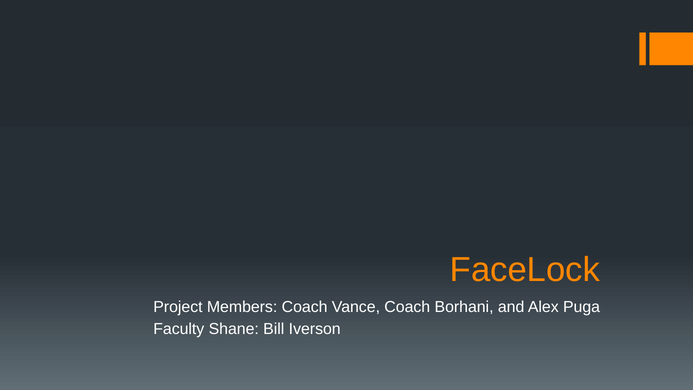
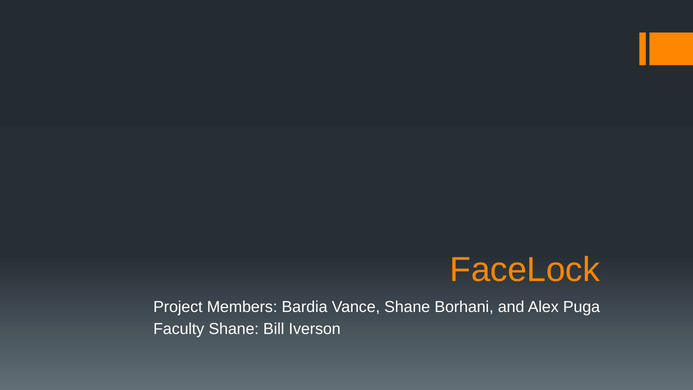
Members Coach: Coach -> Bardia (305, 307)
Vance Coach: Coach -> Shane (407, 307)
